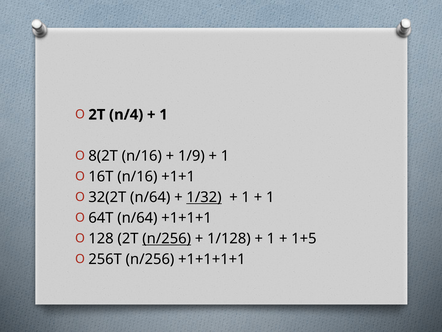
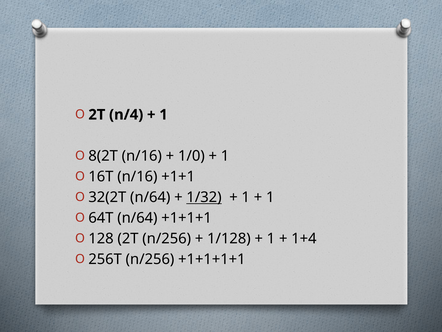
1/9: 1/9 -> 1/0 (191, 156)
n/256 underline: present -> none (167, 238)
1+5: 1+5 -> 1+4 (304, 238)
